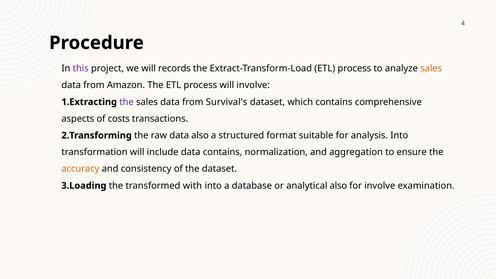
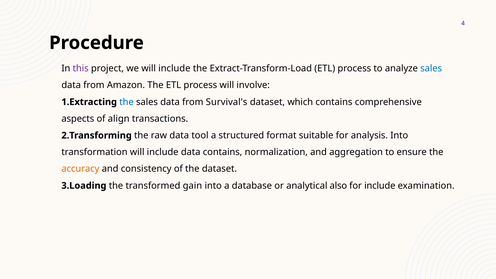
we will records: records -> include (174, 68)
sales colour: orange -> blue (431, 68)
the colour: purple -> blue (127, 102)
costs: costs -> align (119, 119)
data also: also -> tool (200, 135)
with: with -> gain (192, 186)
for involve: involve -> include (380, 186)
